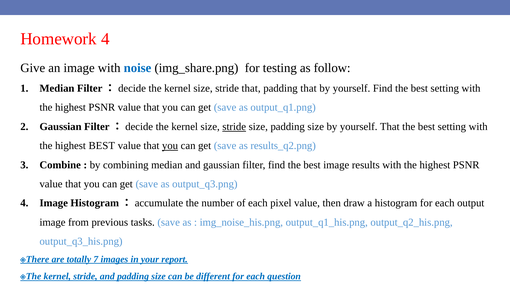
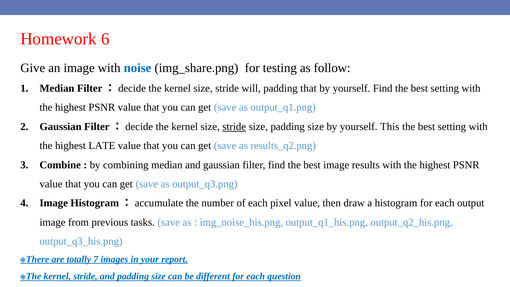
Homework 4: 4 -> 6 (105, 39)
stride that: that -> will (251, 88)
yourself That: That -> This (390, 127)
highest BEST: BEST -> LATE (102, 146)
you underline: present -> none (170, 146)
